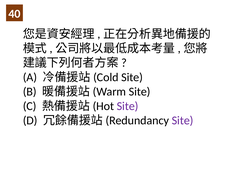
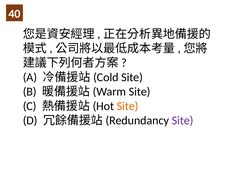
Site colour: purple -> orange (128, 106)
